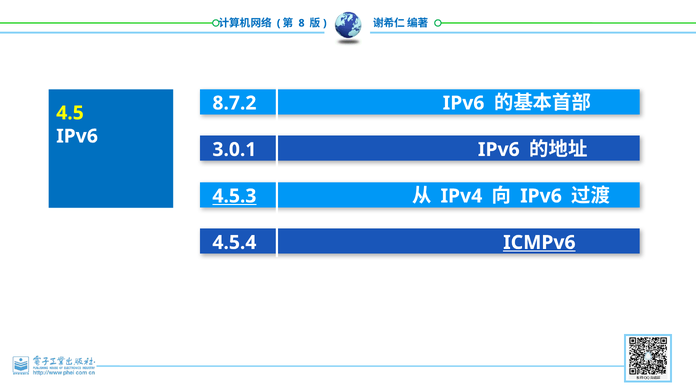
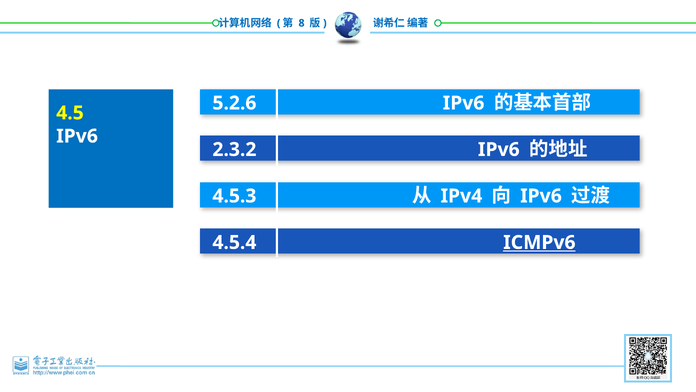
8.7.2: 8.7.2 -> 5.2.6 (234, 103)
3.0.1: 3.0.1 -> 2.3.2 (234, 149)
4.5.3 underline: present -> none (234, 196)
